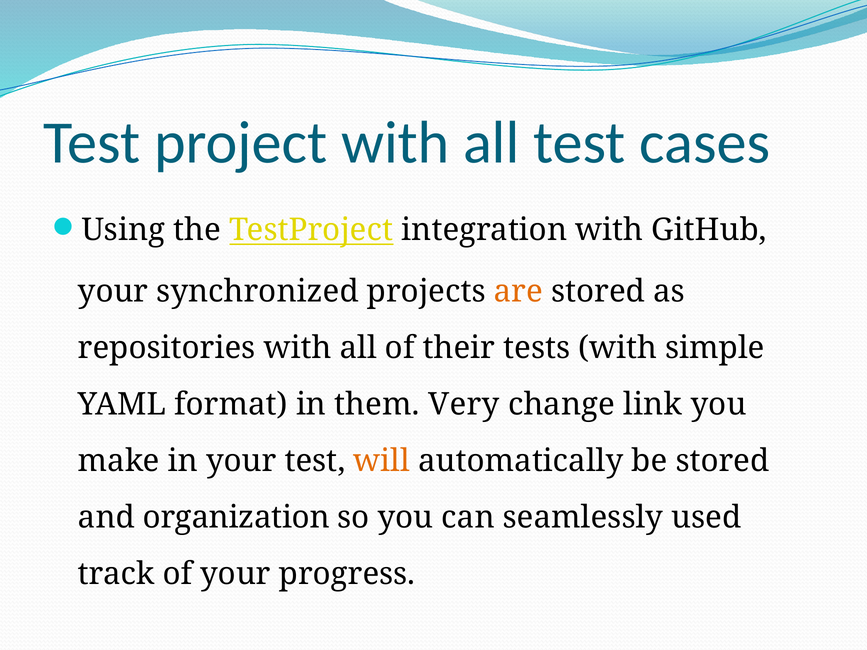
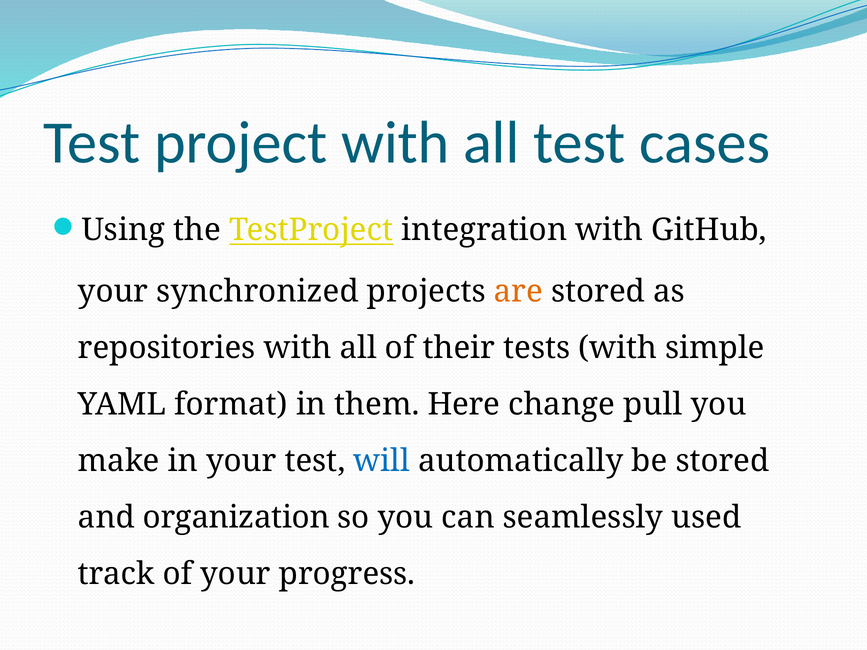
Very: Very -> Here (464, 405)
link: link -> pull (653, 405)
will colour: orange -> blue (382, 461)
